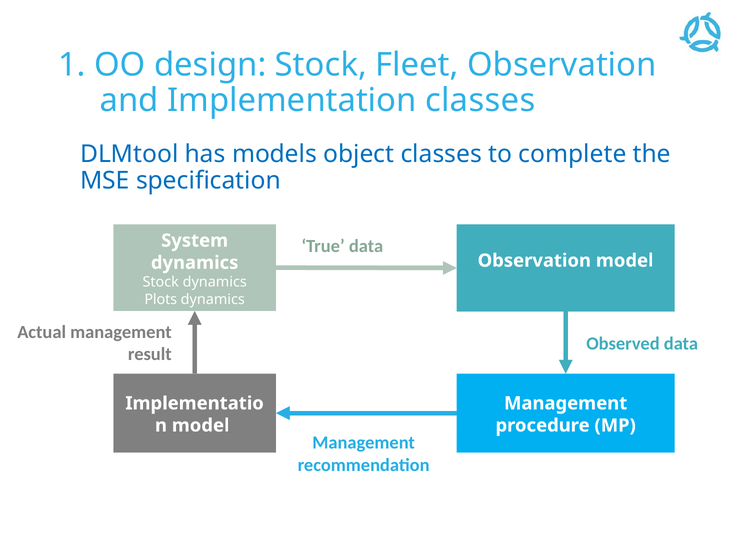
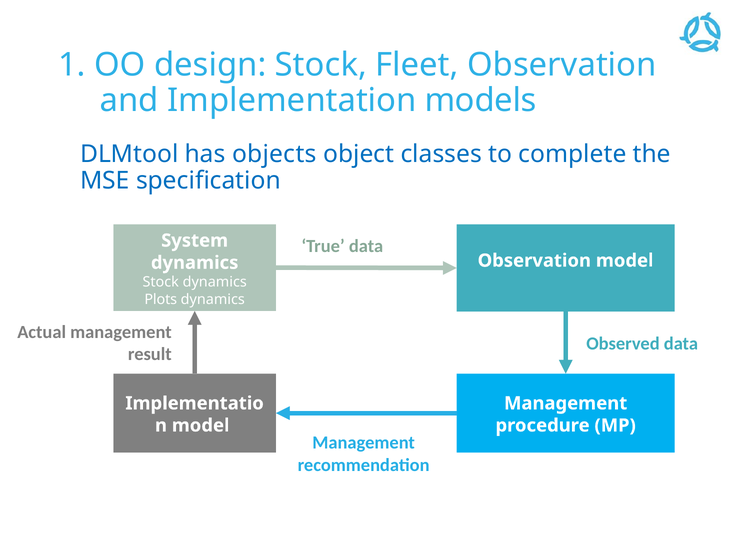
Implementation classes: classes -> models (481, 101)
models: models -> objects (274, 154)
